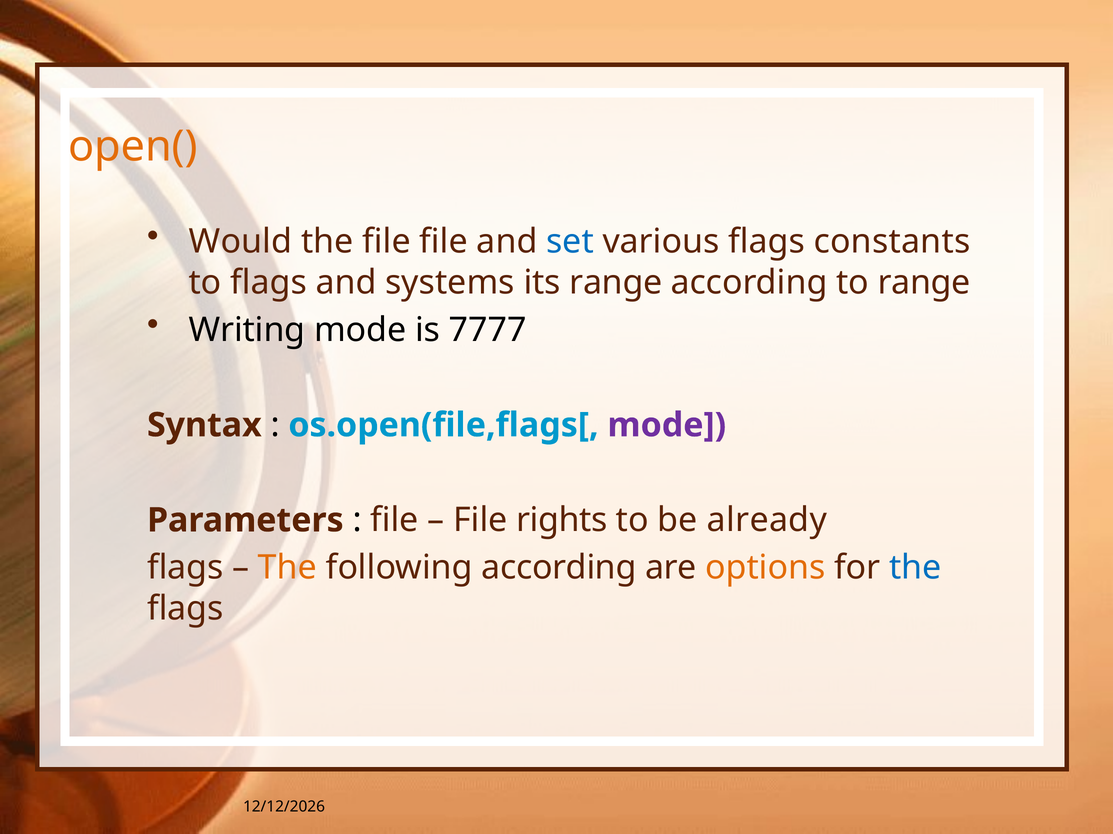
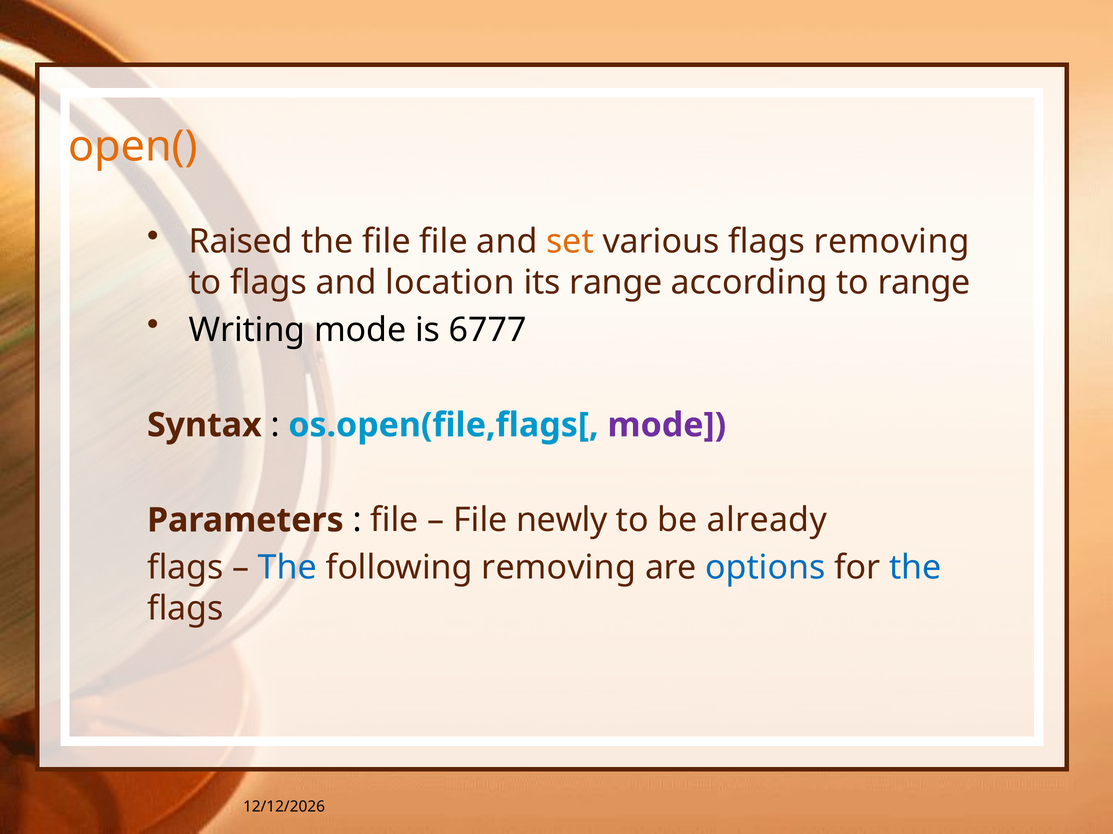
Would: Would -> Raised (241, 242)
set colour: blue -> orange (570, 242)
flags constants: constants -> removing (892, 242)
systems: systems -> location (450, 283)
7777: 7777 -> 6777 (488, 330)
rights: rights -> newly (562, 521)
The colour: orange -> blue (288, 568)
following according: according -> removing (559, 568)
options colour: orange -> blue (765, 568)
